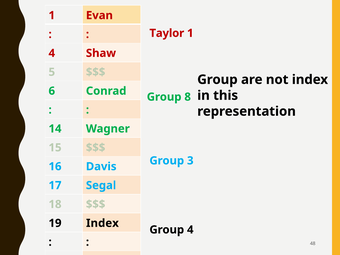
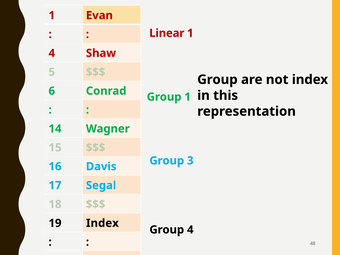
Taylor: Taylor -> Linear (167, 33)
Group 8: 8 -> 1 (188, 97)
